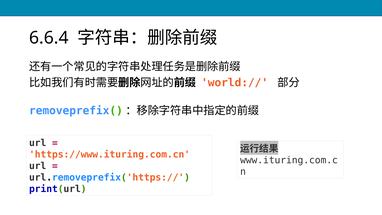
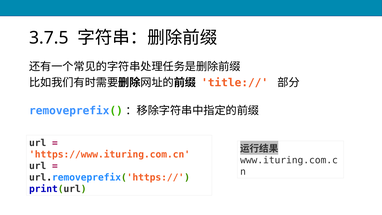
6.6.4: 6.6.4 -> 3.7.5 (49, 38)
world://: world:// -> title:// (235, 83)
